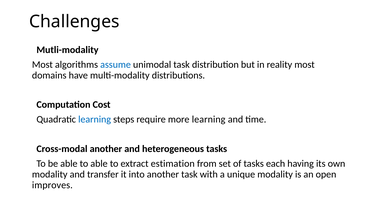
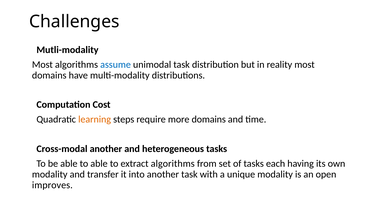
learning colour: blue -> orange (95, 119)
more learning: learning -> domains (209, 119)
extract estimation: estimation -> algorithms (173, 163)
